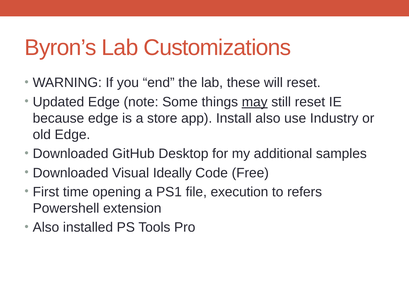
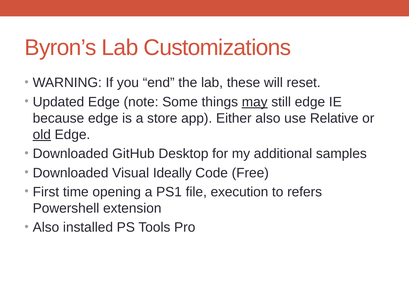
still reset: reset -> edge (310, 102)
Install: Install -> Either (234, 118)
Industry: Industry -> Relative (334, 118)
old underline: none -> present (42, 135)
